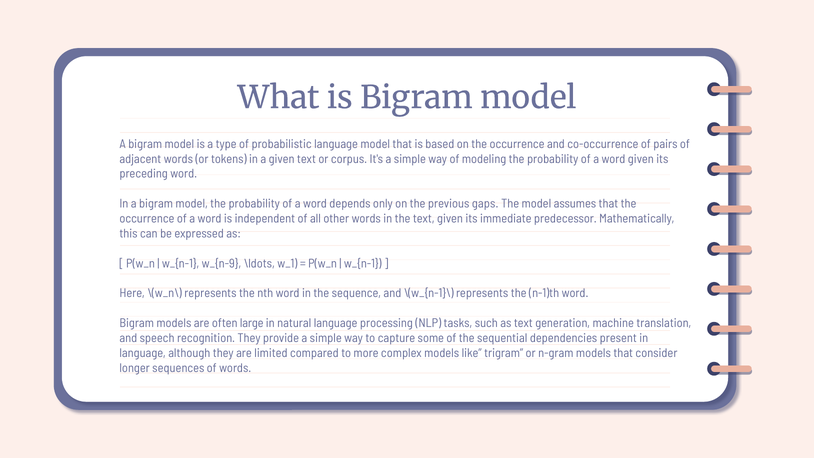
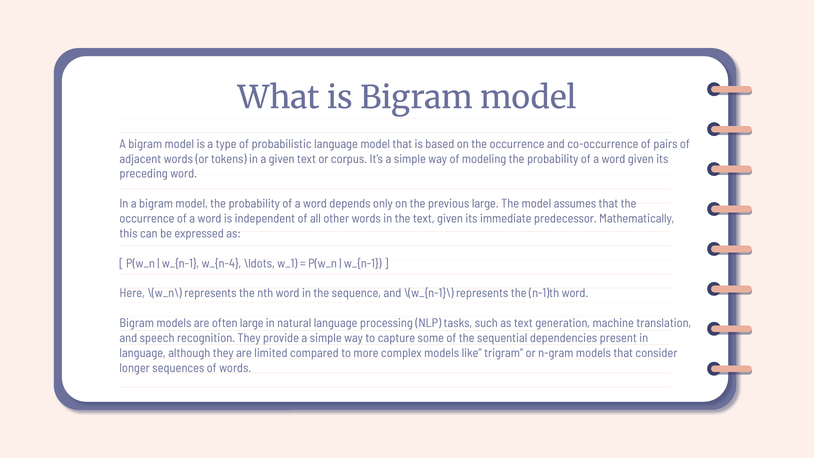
previous gaps: gaps -> large (485, 204)
w_{n-9: w_{n-9 -> w_{n-4 (221, 263)
